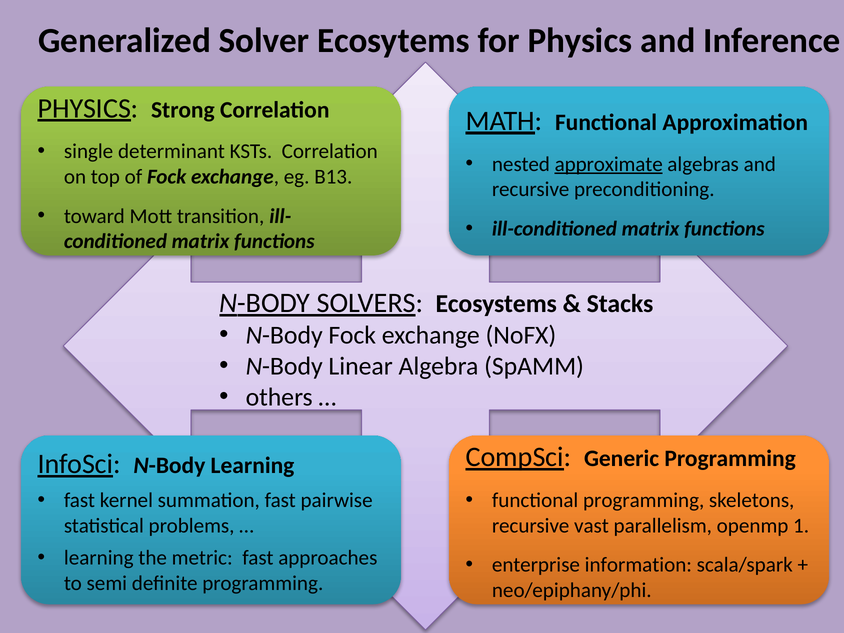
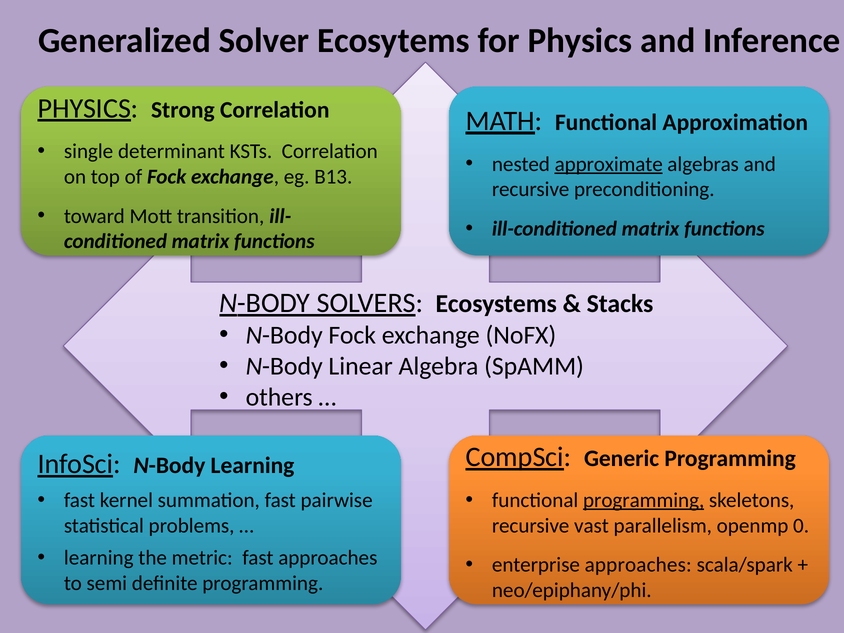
programming underline: none -> present (644, 500)
1: 1 -> 0 (801, 526)
enterprise information: information -> approaches (638, 565)
